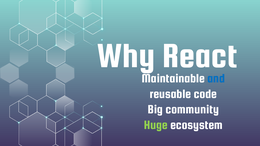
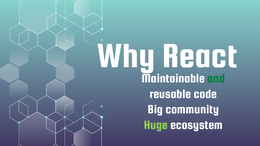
and colour: blue -> green (216, 78)
